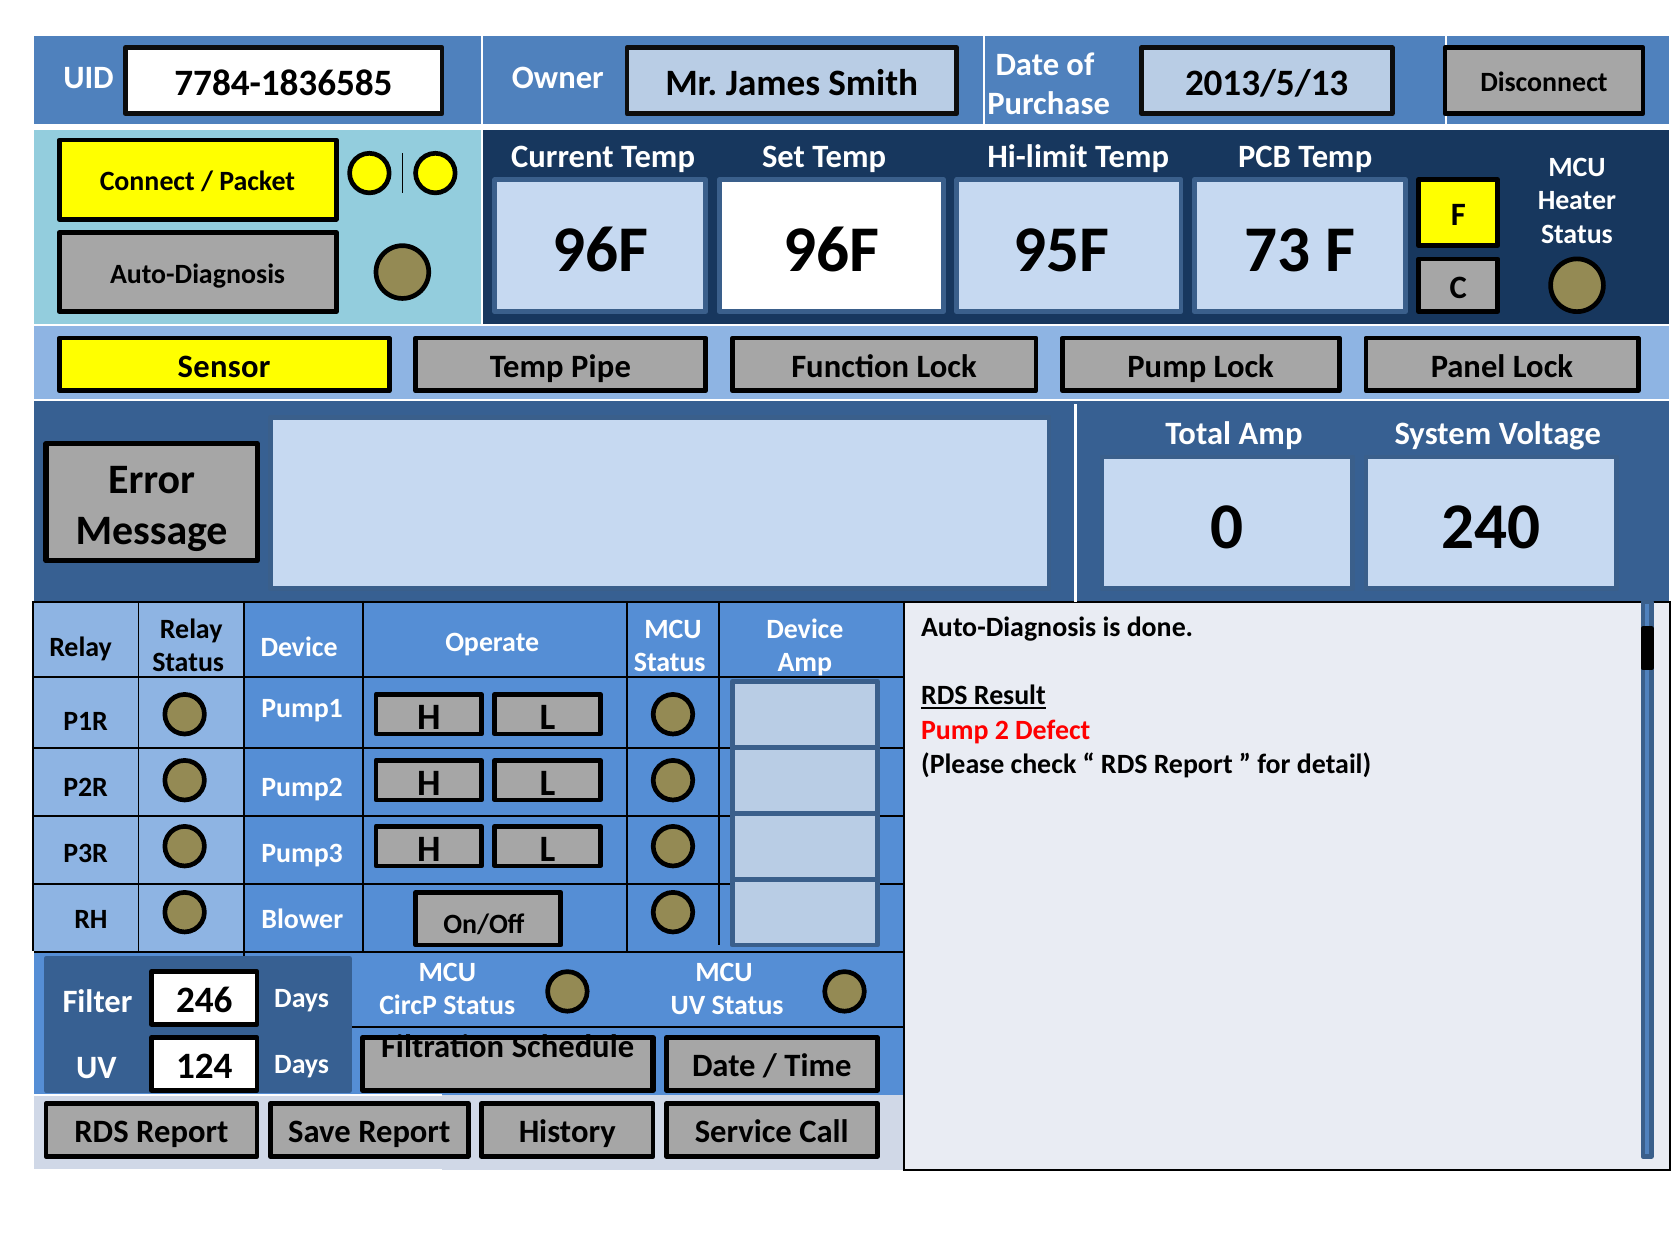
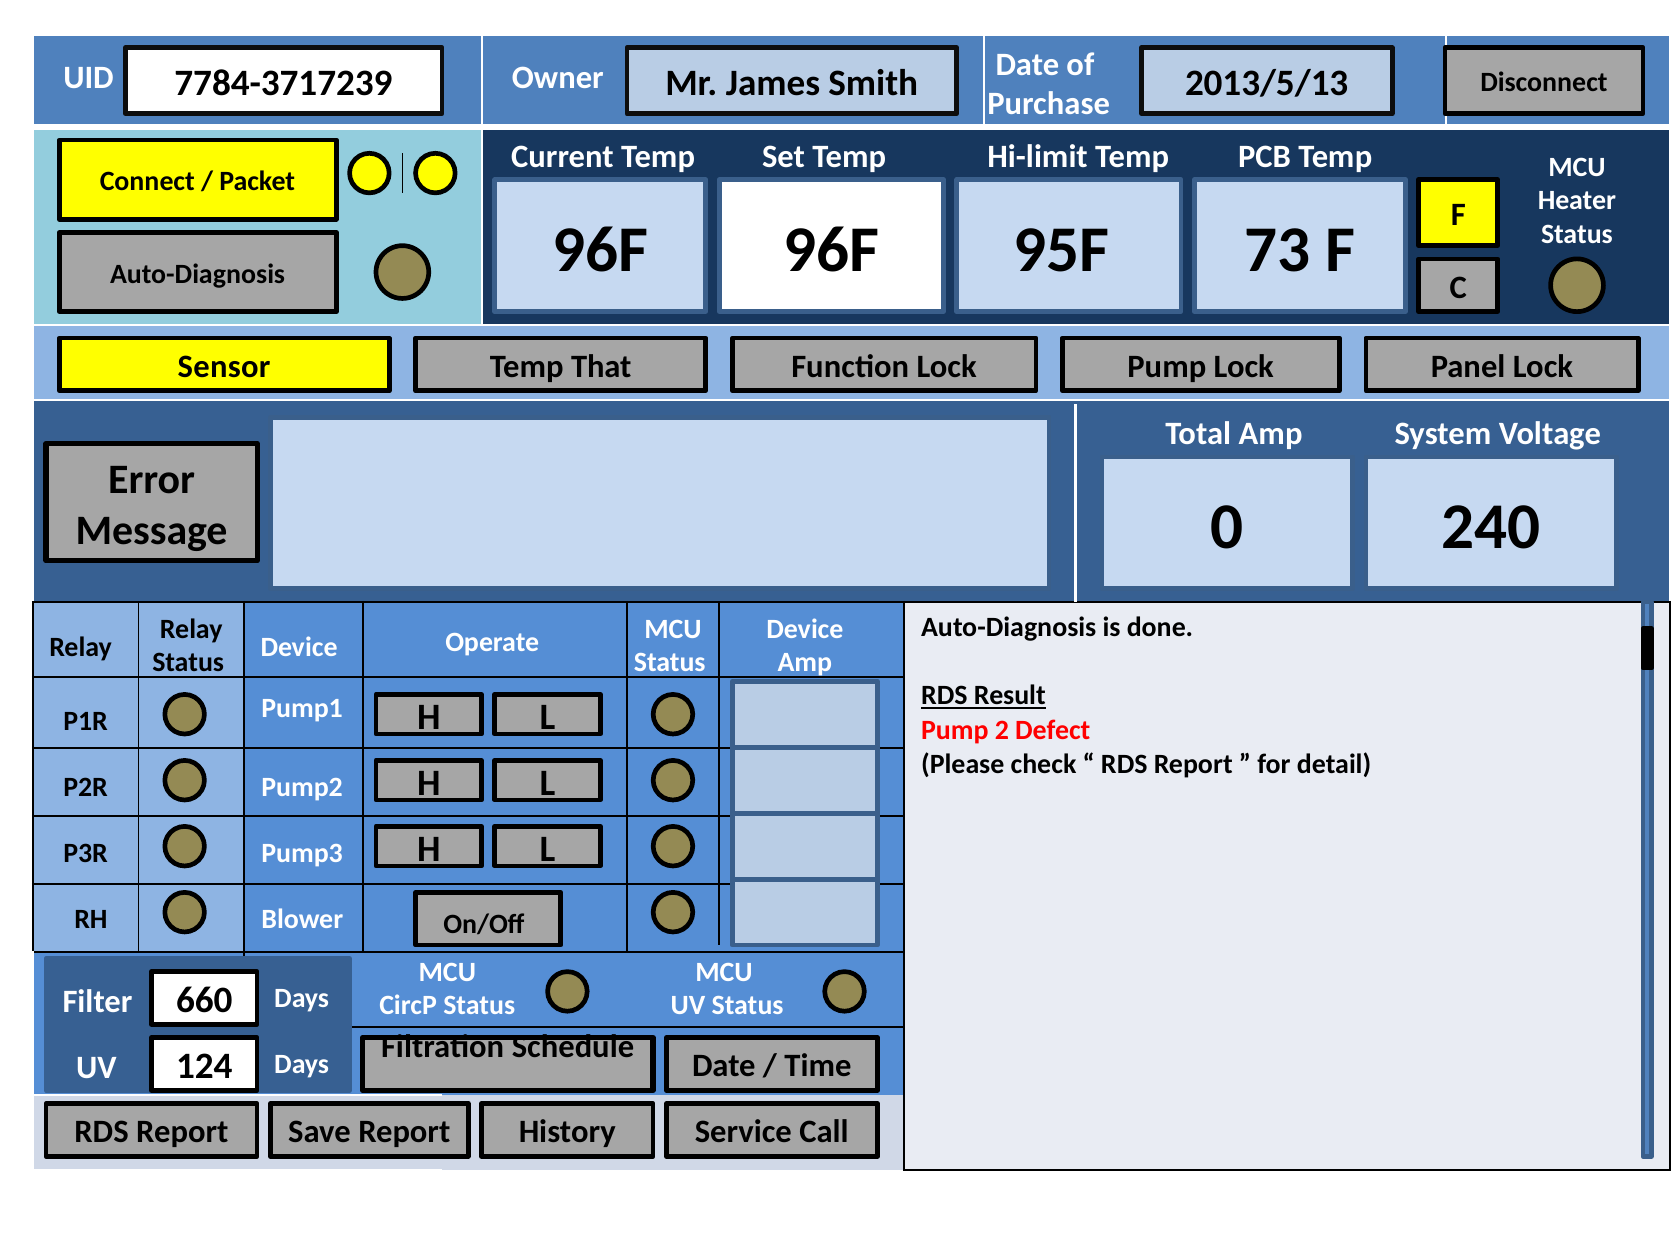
7784-1836585: 7784-1836585 -> 7784-3717239 (283, 83)
Pipe: Pipe -> That (601, 367)
246: 246 -> 660 (204, 1001)
